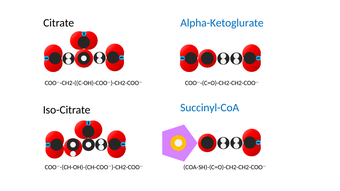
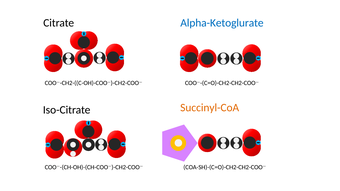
Succinyl-CoA colour: blue -> orange (210, 108)
